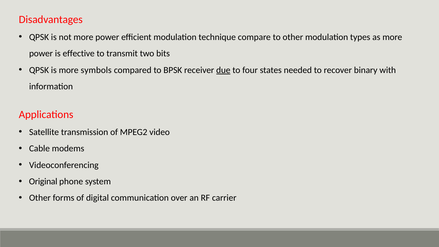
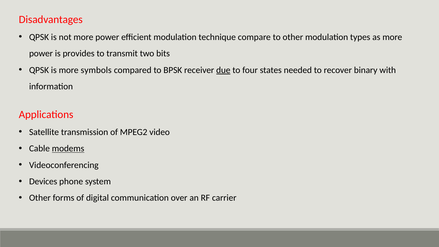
effective: effective -> provides (79, 54)
modems underline: none -> present (68, 149)
Original: Original -> Devices (43, 181)
